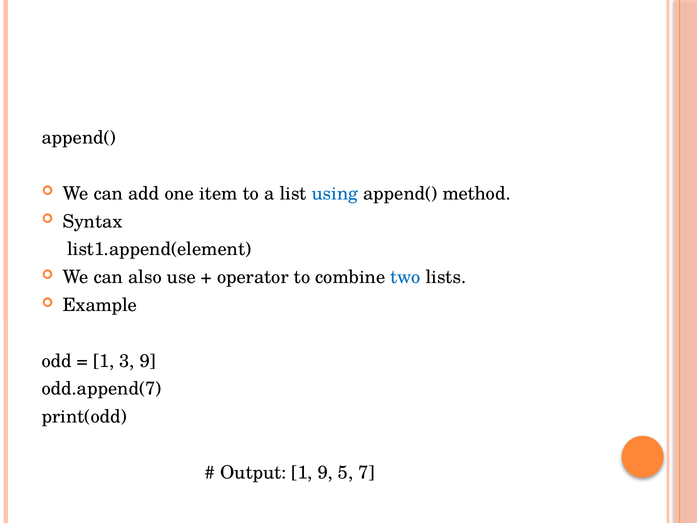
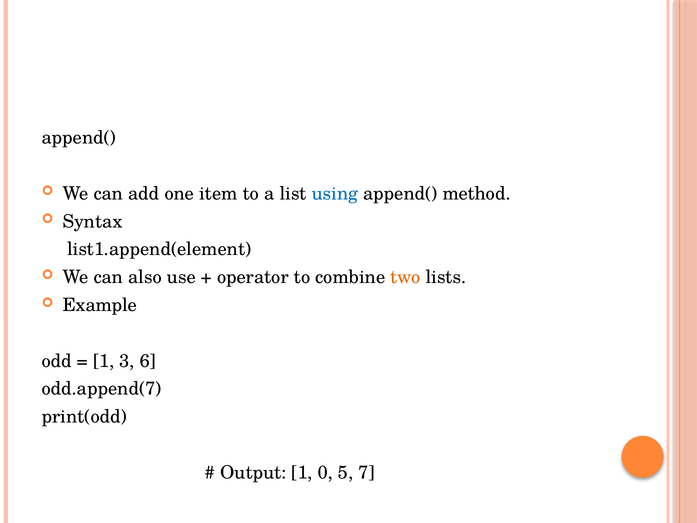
two colour: blue -> orange (406, 277)
3 9: 9 -> 6 (148, 361)
1 9: 9 -> 0 (325, 472)
